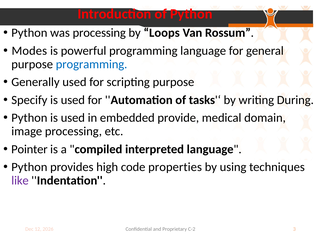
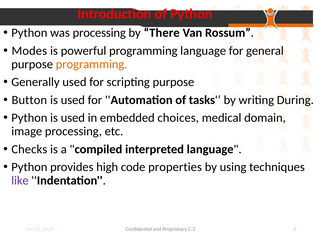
Loops: Loops -> There (162, 33)
programming colour: blue -> orange (92, 64)
Specify: Specify -> Button (29, 100)
provide: provide -> choices (178, 118)
Pointer: Pointer -> Checks (29, 150)
